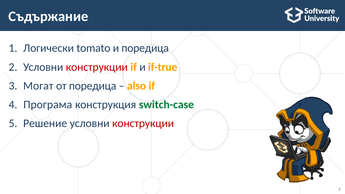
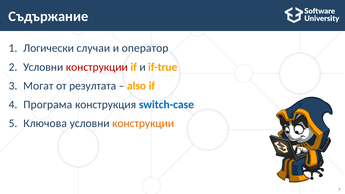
tomato: tomato -> случаи (93, 48)
и поредица: поредица -> оператор (145, 48)
от поредица: поредица -> резултата (93, 86)
switch-case colour: green -> blue (166, 105)
Решение: Решение -> Ключова (45, 123)
конструкции colour: red -> orange (143, 123)
